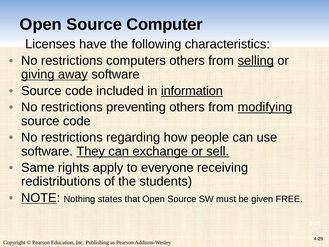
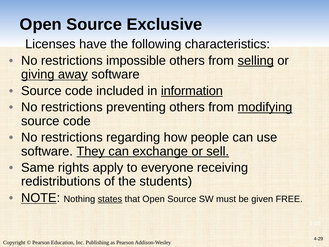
Computer: Computer -> Exclusive (164, 24)
computers: computers -> impossible (136, 61)
states underline: none -> present (110, 199)
